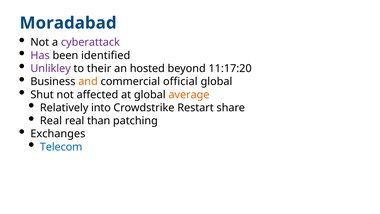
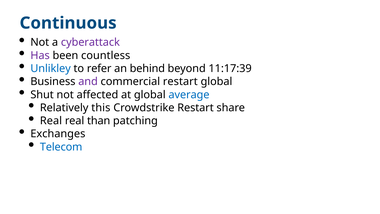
Moradabad: Moradabad -> Continuous (68, 23)
identified: identified -> countless (106, 55)
Unlikley colour: purple -> blue (51, 68)
their: their -> refer (99, 68)
hosted: hosted -> behind (147, 68)
11:17:20: 11:17:20 -> 11:17:39 (230, 68)
and colour: orange -> purple (88, 82)
commercial official: official -> restart (180, 82)
average colour: orange -> blue (189, 95)
into: into -> this (101, 108)
